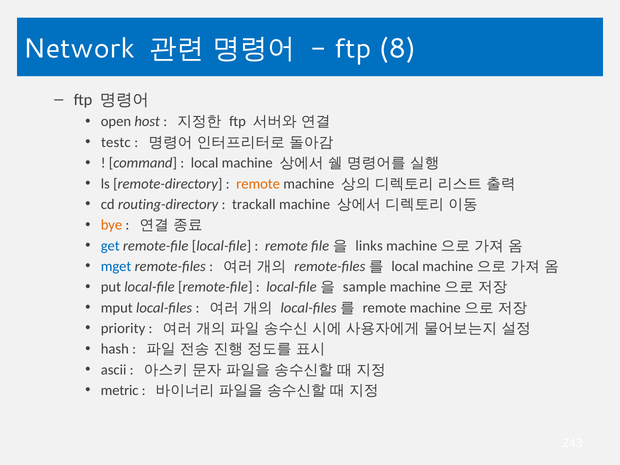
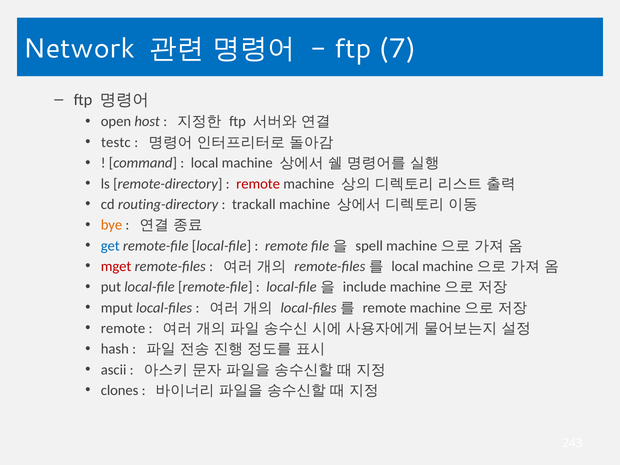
8: 8 -> 7 (398, 49)
remote colour: orange -> red (258, 184)
links: links -> spell (369, 246)
mget colour: blue -> red (116, 266)
sample: sample -> include (365, 287)
priority: priority -> remote (123, 328)
metric: metric -> clones (120, 390)
